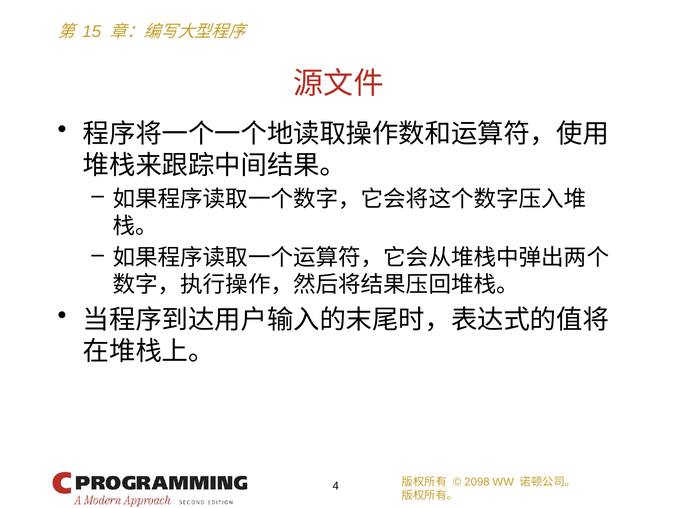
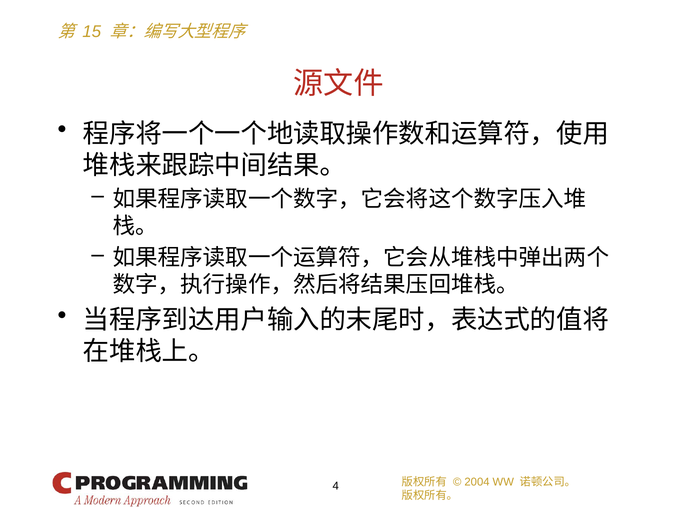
2098: 2098 -> 2004 (477, 482)
